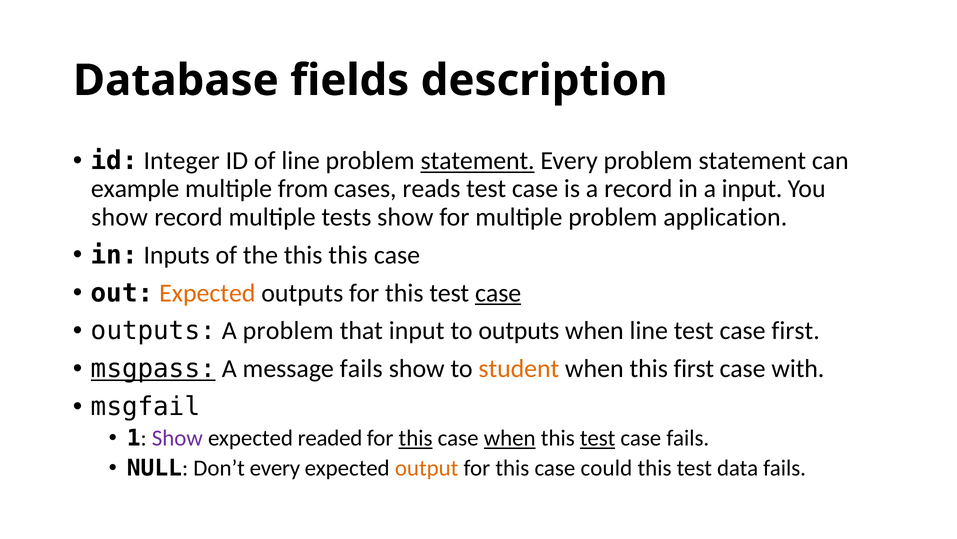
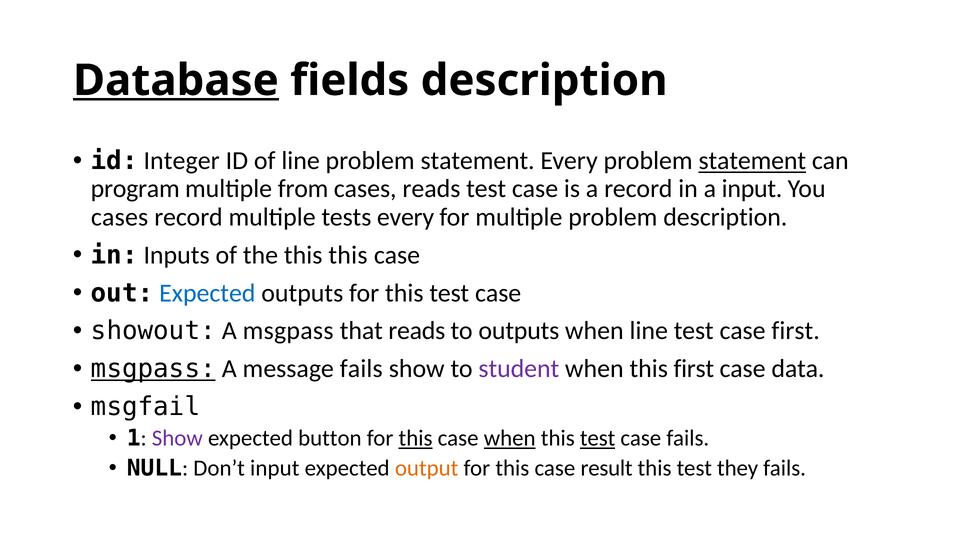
Database underline: none -> present (176, 80)
statement underline: present -> none (478, 161)
statement underline: none -> present (752, 161)
example: example -> program (135, 189)
show: show -> cases (120, 217)
tests show: show -> every (406, 217)
problem application: application -> description (725, 217)
Expected colour: orange -> blue (207, 293)
case underline: present -> none (498, 293)
outputs: outputs -> showout (153, 331)
A problem: problem -> msgpass (288, 331)
that input: input -> reads (417, 331)
student colour: orange -> purple (519, 368)
with: with -> data (798, 368)
readed: readed -> button (330, 438)
Don’t every: every -> input (275, 468)
could: could -> result (607, 468)
data: data -> they (738, 468)
